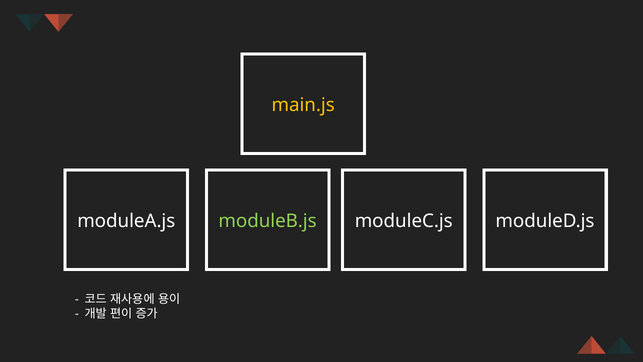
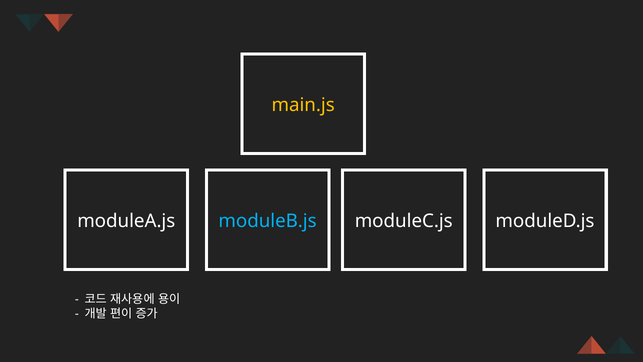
moduleB.js colour: light green -> light blue (268, 221)
